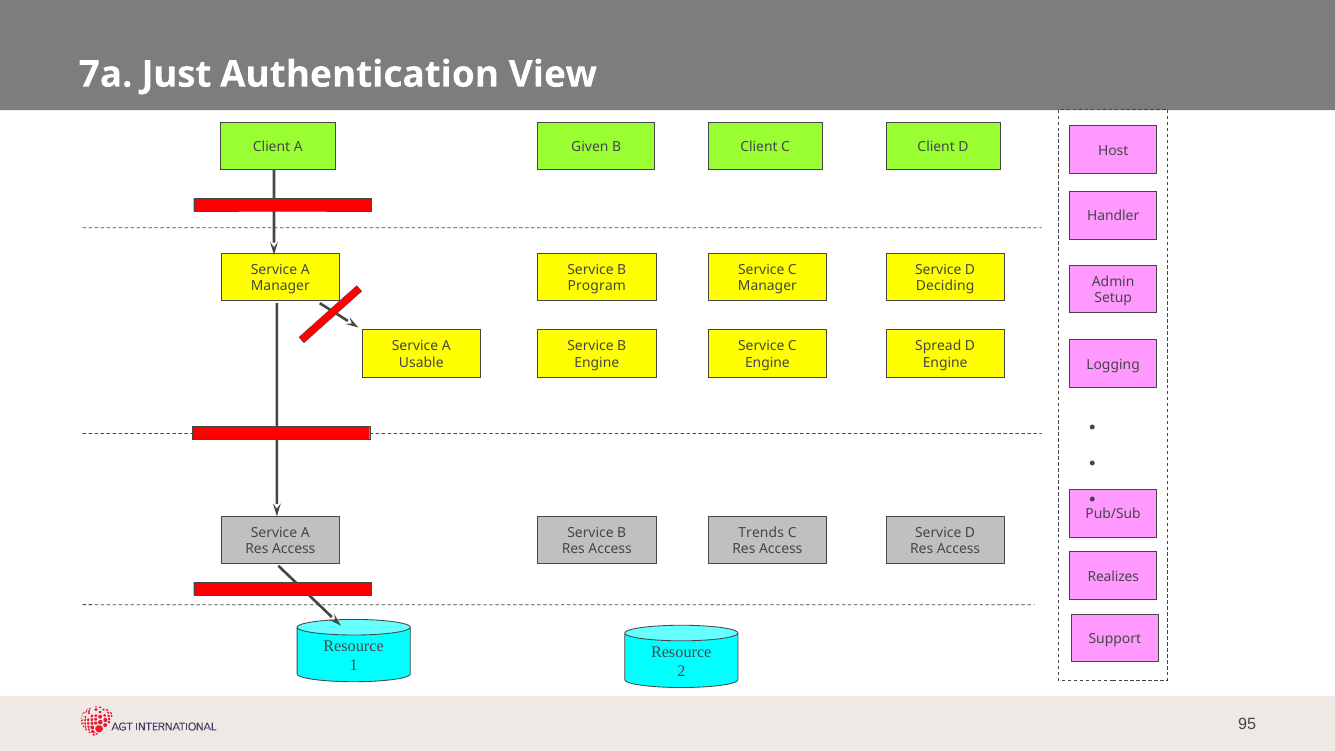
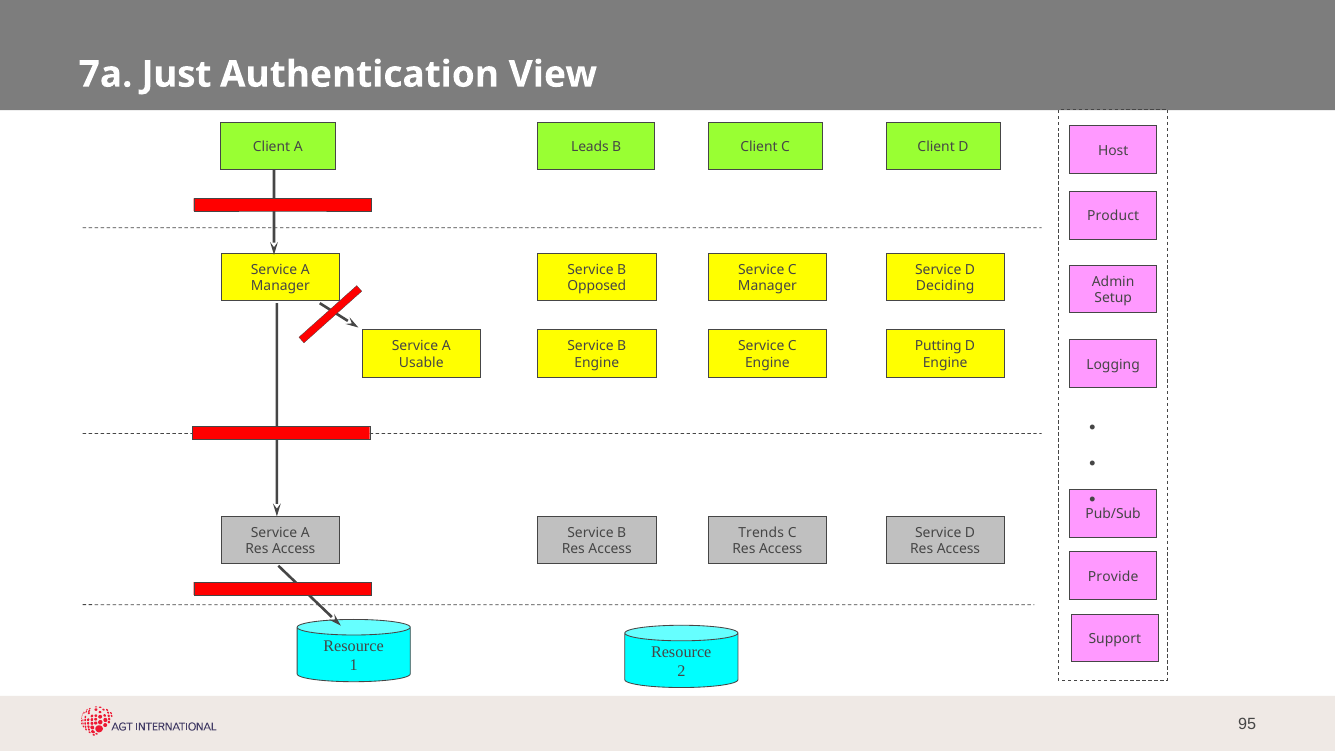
Given: Given -> Leads (590, 147)
Handler: Handler -> Product (1113, 216)
Program: Program -> Opposed (597, 286)
Spread: Spread -> Putting (938, 346)
Realizes: Realizes -> Provide (1113, 577)
